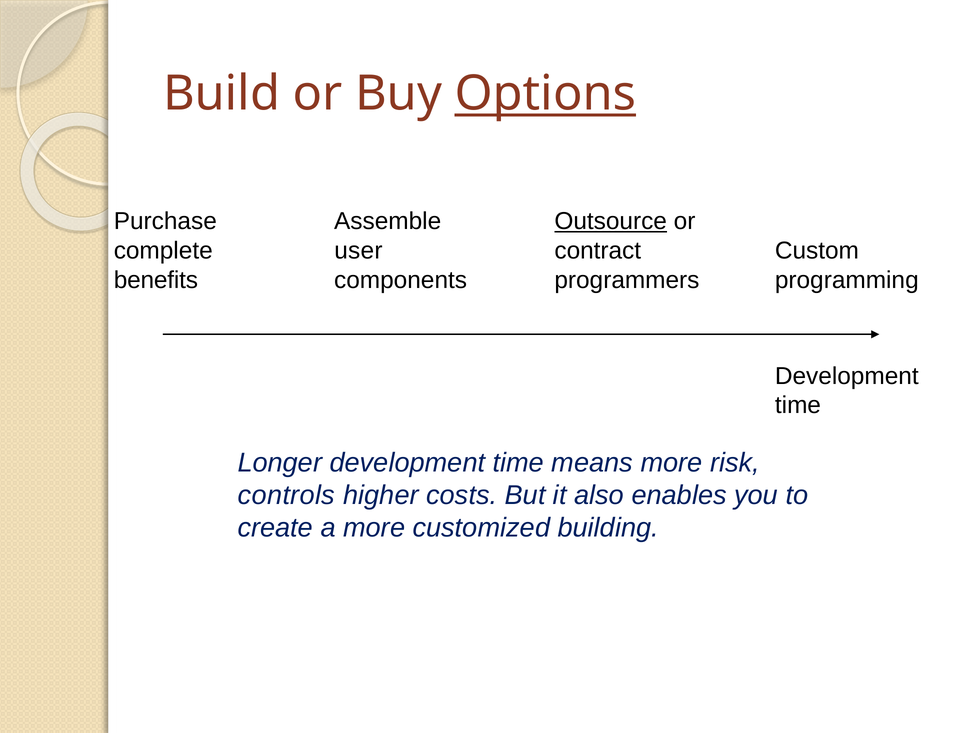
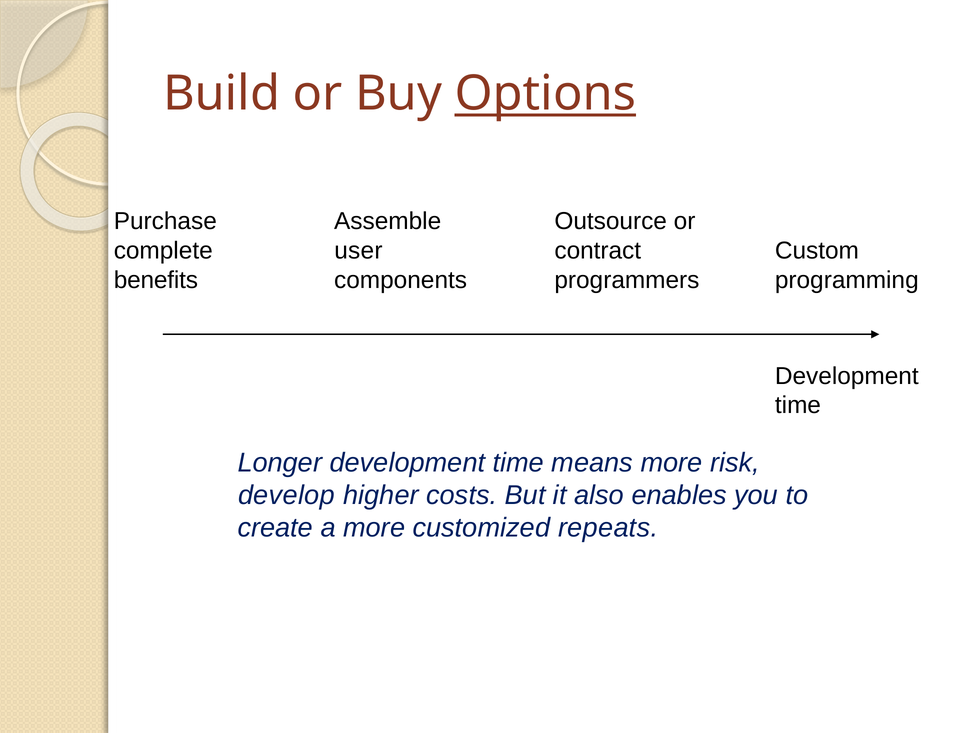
Outsource underline: present -> none (611, 221)
controls: controls -> develop (286, 495)
building: building -> repeats (608, 528)
